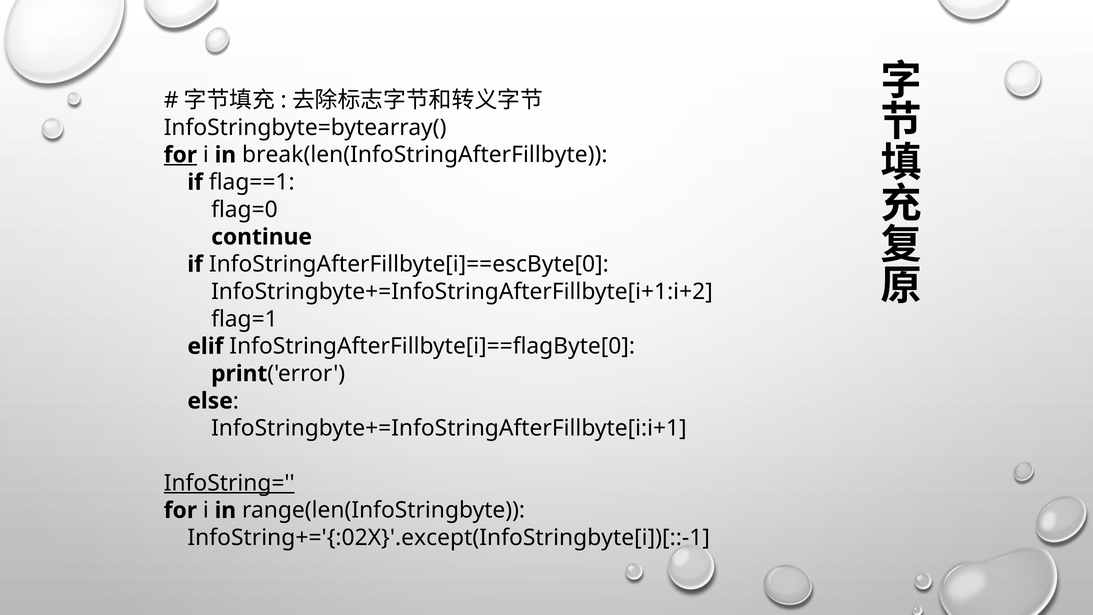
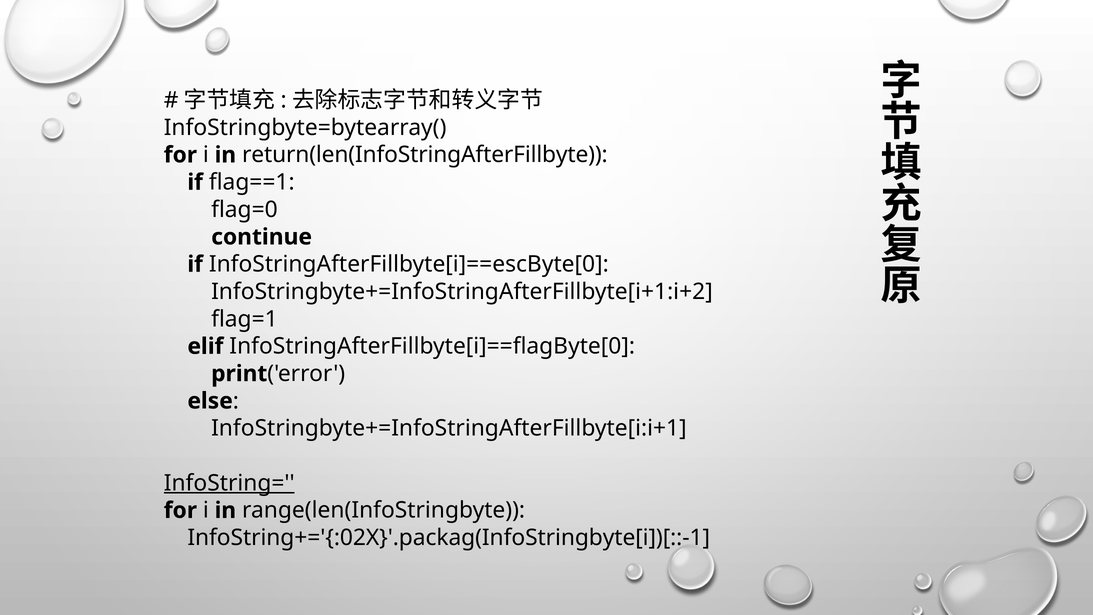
for underline: present -> none (180, 155)
break(len(InfoStringAfterFillbyte: break(len(InfoStringAfterFillbyte -> return(len(InfoStringAfterFillbyte (425, 155)
InfoString+='{:02X}'.except(InfoStringbyte[i])[::-1: InfoString+='{:02X}'.except(InfoStringbyte[i])[::-1 -> InfoString+='{:02X}'.packag(InfoStringbyte[i])[::-1 (449, 538)
